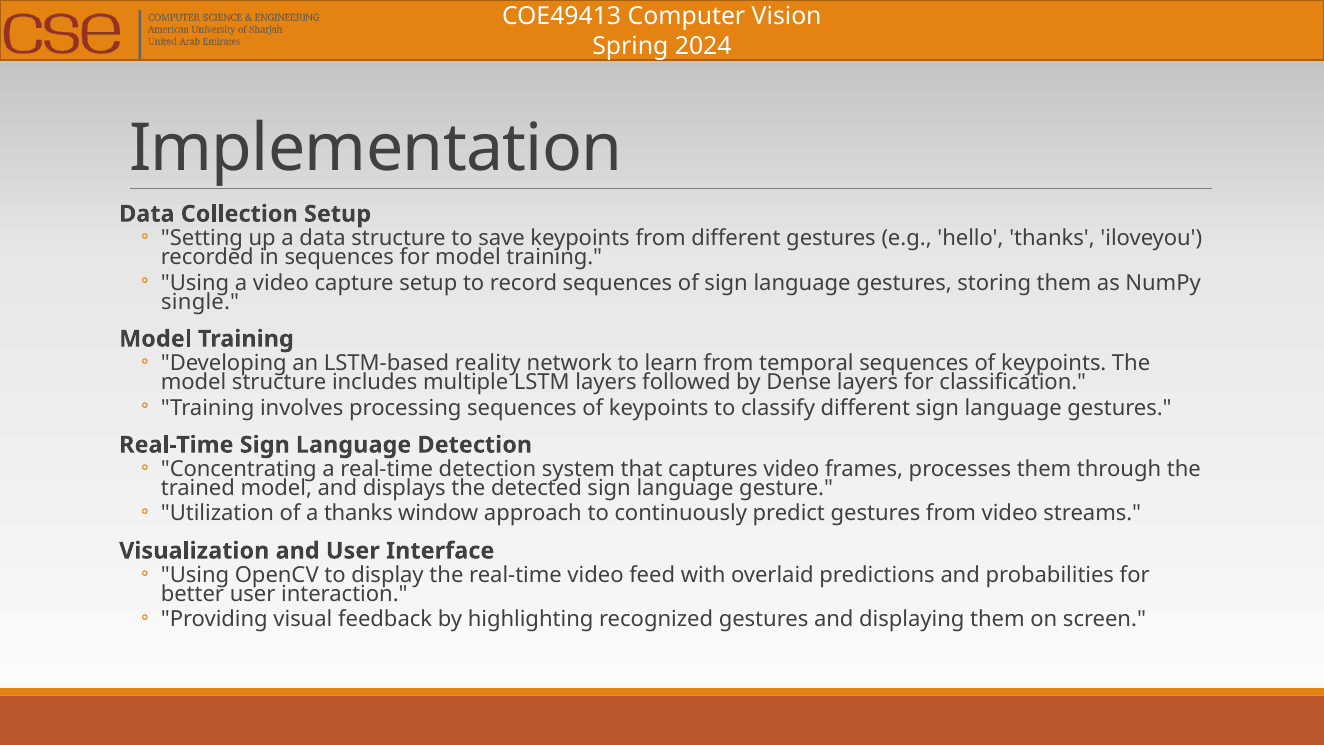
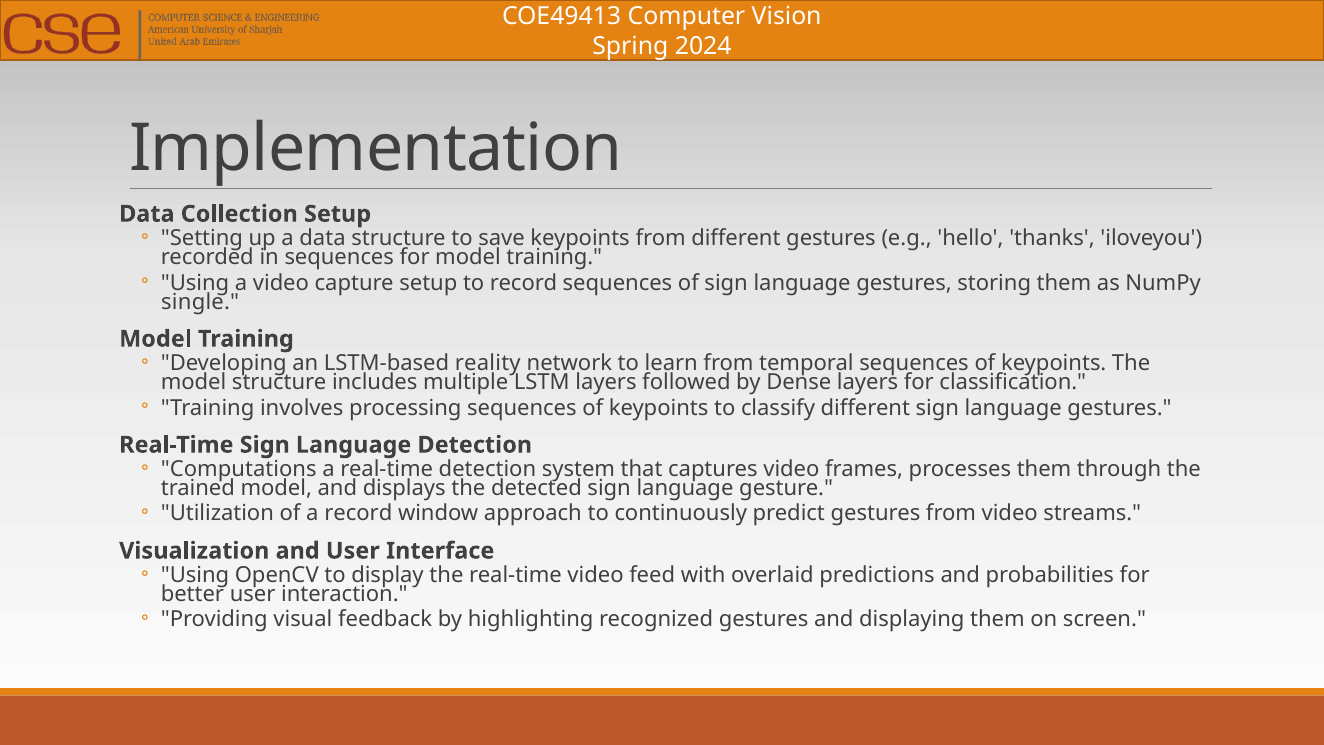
Concentrating: Concentrating -> Computations (239, 469)
a thanks: thanks -> record (358, 513)
